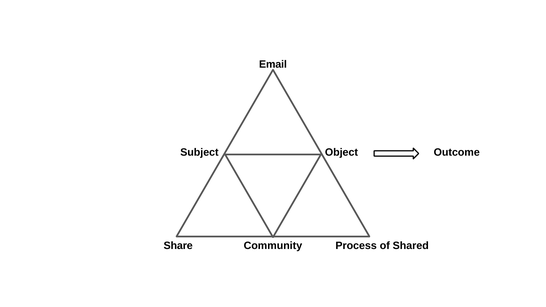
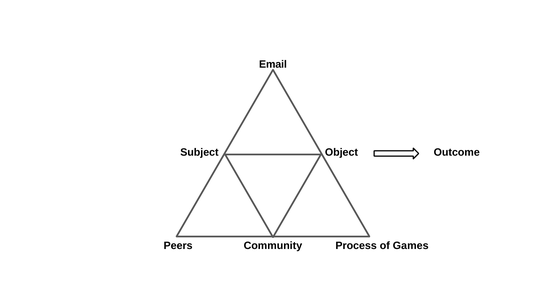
Share: Share -> Peers (178, 246)
Shared: Shared -> Games (411, 246)
